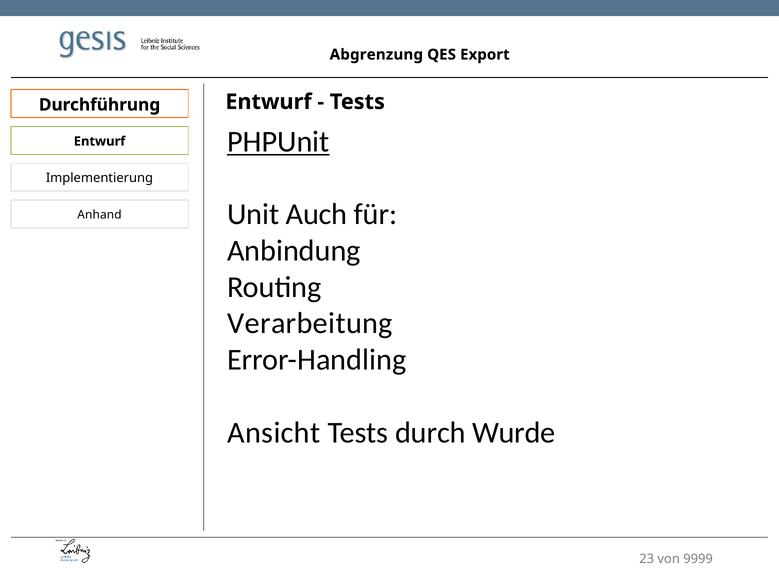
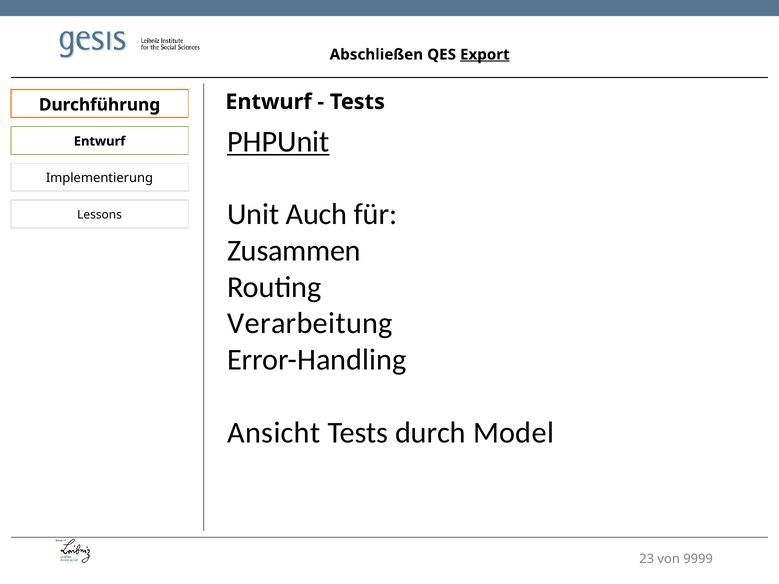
Abgrenzung: Abgrenzung -> Abschließen (376, 55)
Export underline: none -> present (485, 55)
Anhand: Anhand -> Lessons (100, 215)
Anbindung: Anbindung -> Zusammen (294, 251)
Wurde: Wurde -> Model (513, 433)
